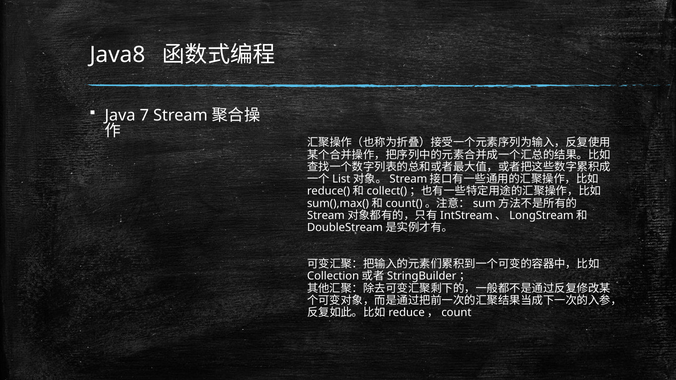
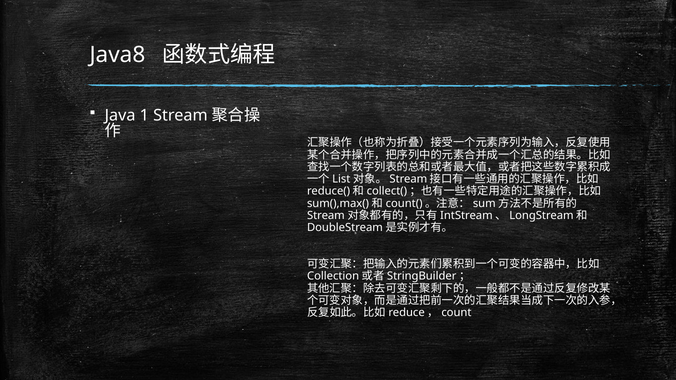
7: 7 -> 1 (144, 115)
